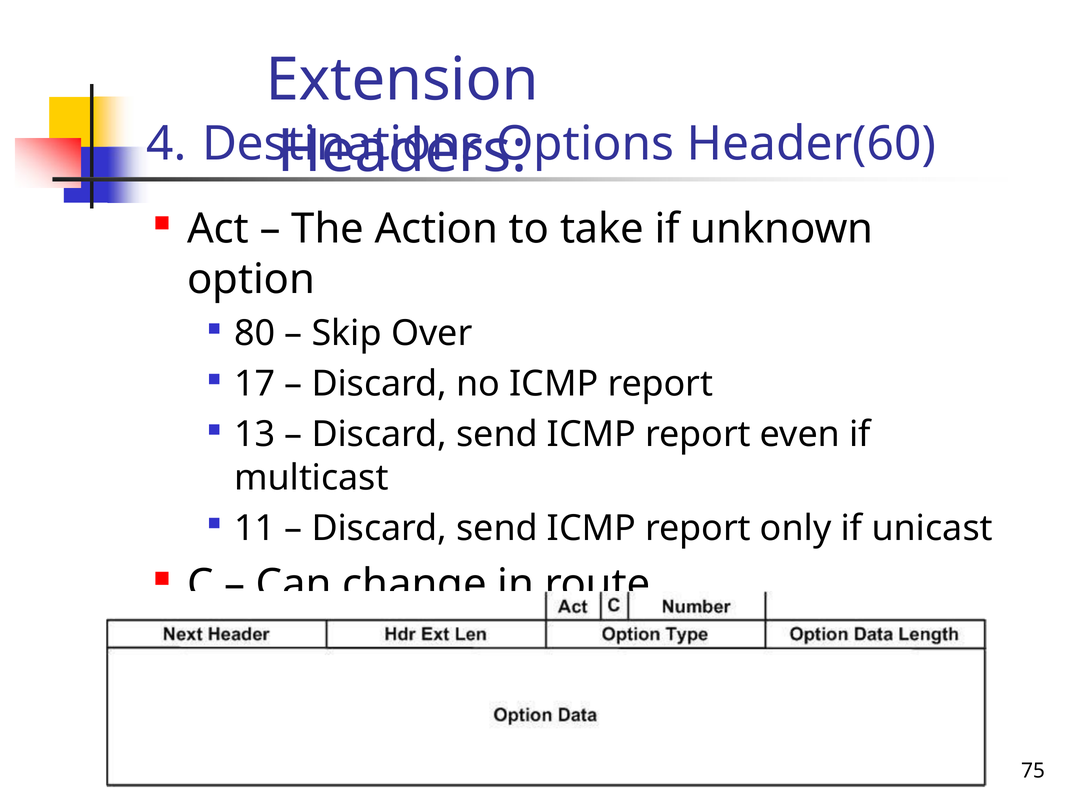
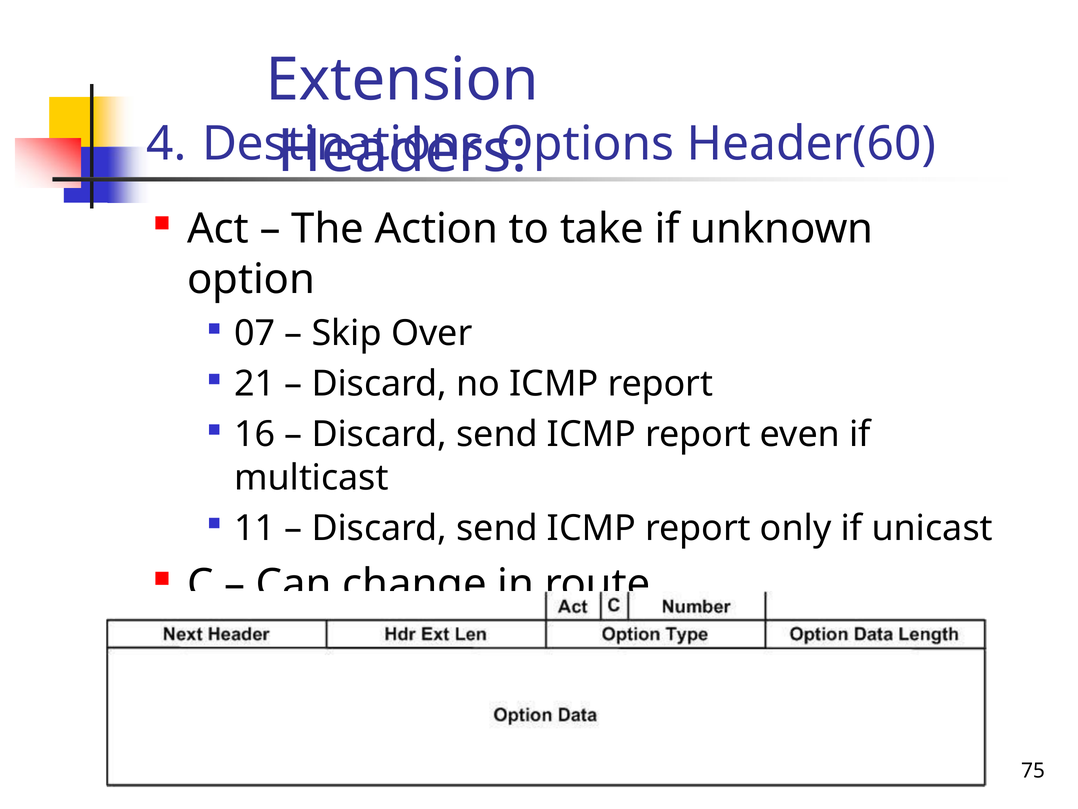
80: 80 -> 07 (255, 333)
17: 17 -> 21 (255, 384)
13: 13 -> 16 (255, 434)
